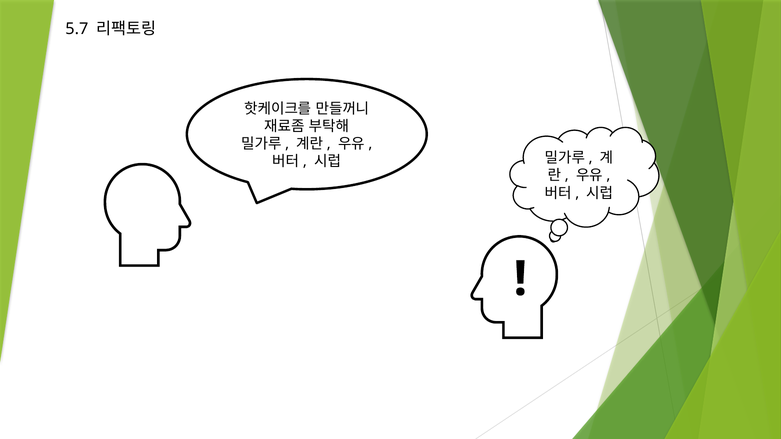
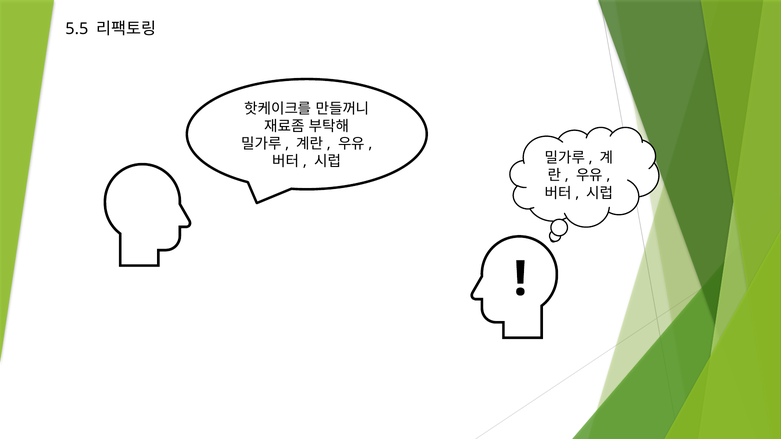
5.7: 5.7 -> 5.5 (77, 29)
